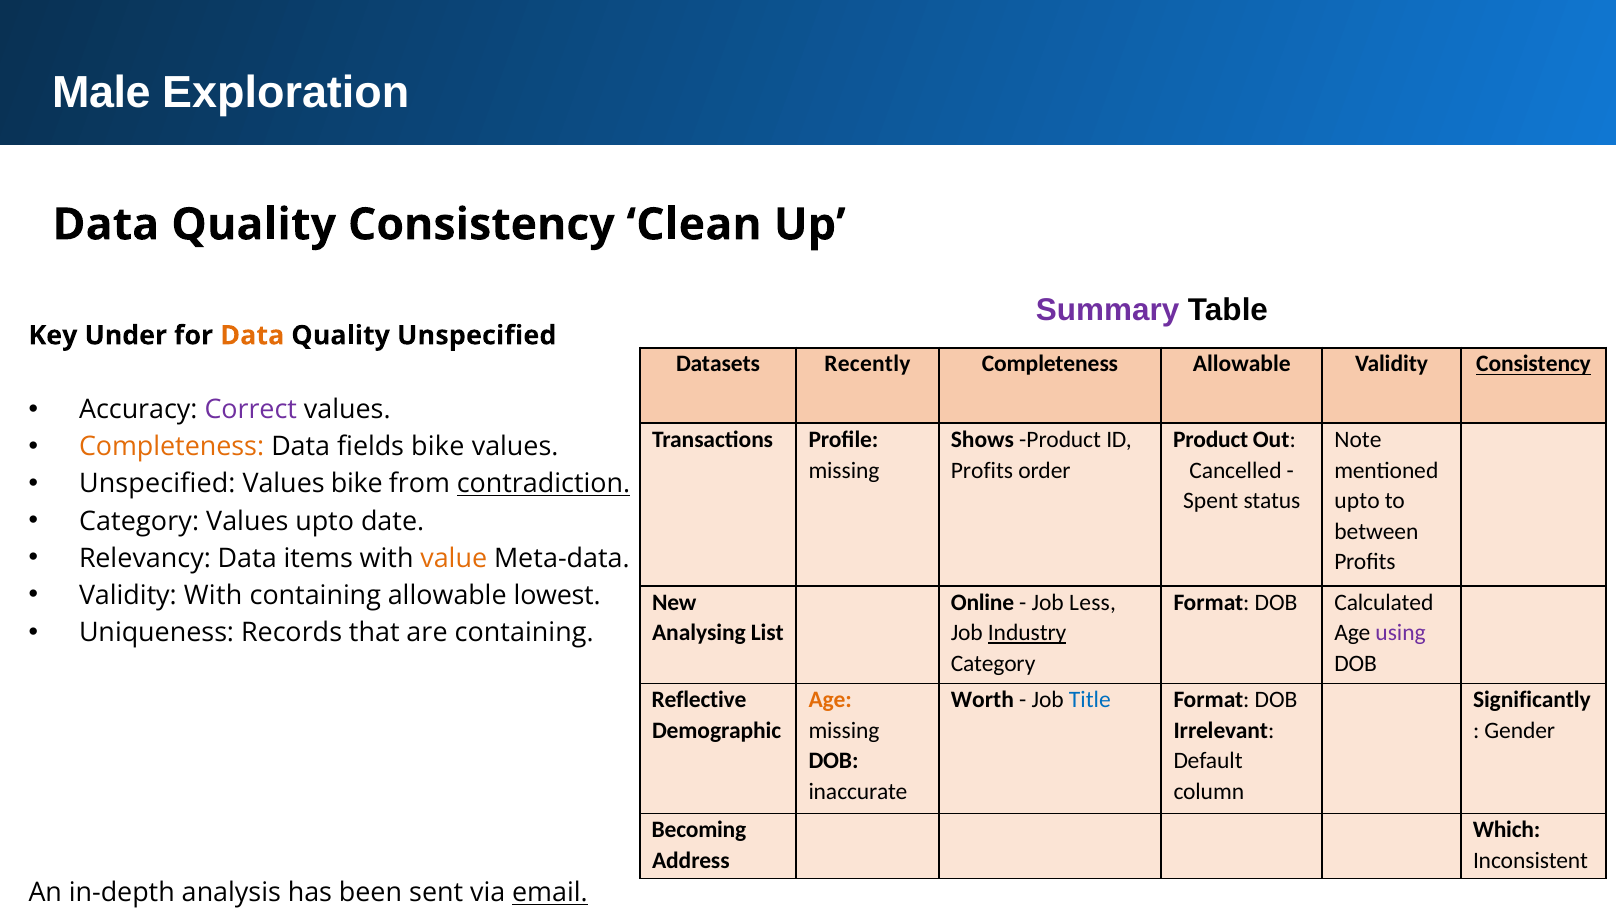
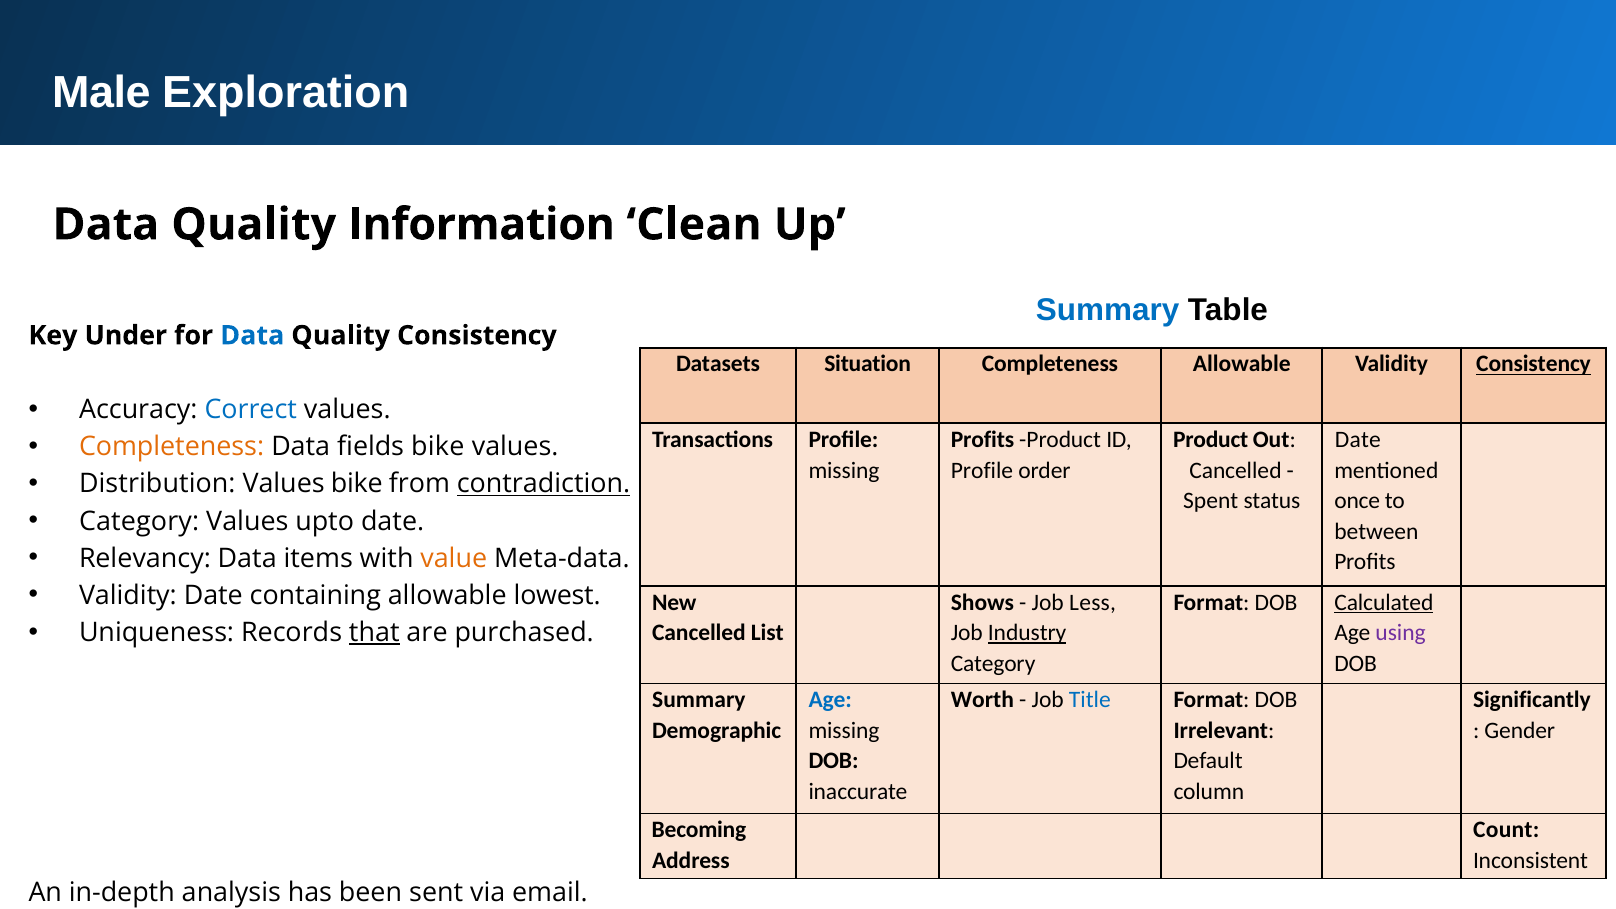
Quality Consistency: Consistency -> Information (481, 225)
Summary colour: purple -> blue (1108, 310)
Data colour: orange -> blue (252, 336)
Quality Unspecified: Unspecified -> Consistency (477, 336)
Recently: Recently -> Situation (868, 364)
Correct colour: purple -> blue (251, 410)
Shows: Shows -> Profits (982, 440)
Note: Note -> Date (1358, 440)
Profits: Profits -> Profile (982, 470)
Unspecified: Unspecified -> Distribution (157, 484)
upto: upto -> once (1357, 501)
Validity With: With -> Date (213, 596)
Online: Online -> Shows (982, 602)
Calculated underline: none -> present (1384, 602)
that underline: none -> present (374, 633)
are containing: containing -> purchased (524, 633)
Analysing: Analysing -> Cancelled (699, 633)
Reflective: Reflective -> Summary (699, 700)
Age colour: orange -> blue (830, 700)
Which: Which -> Count (1506, 830)
email underline: present -> none (550, 893)
